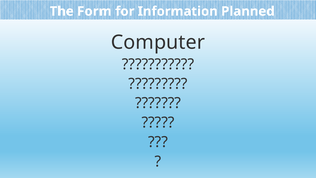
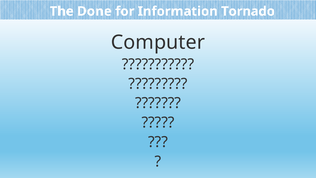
Form: Form -> Done (94, 11)
Planned: Planned -> Tornado (248, 11)
